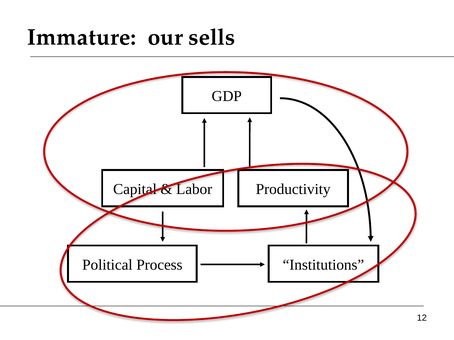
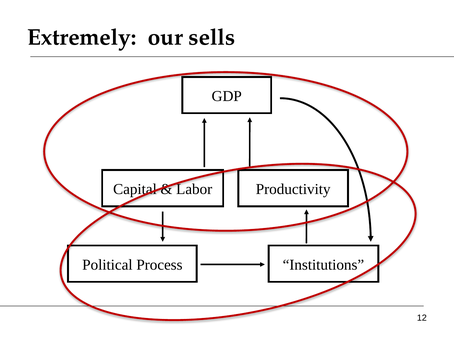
Immature: Immature -> Extremely (82, 38)
